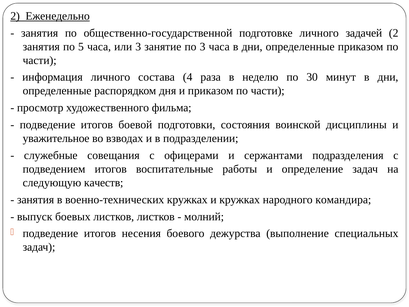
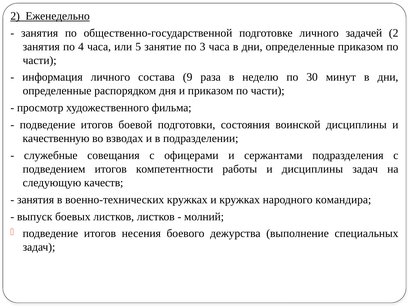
5: 5 -> 4 (81, 47)
или 3: 3 -> 5 (138, 47)
4: 4 -> 9 (188, 77)
уважительное: уважительное -> качественную (56, 138)
воспитательные: воспитательные -> компетентности (175, 169)
и определение: определение -> дисциплины (312, 169)
